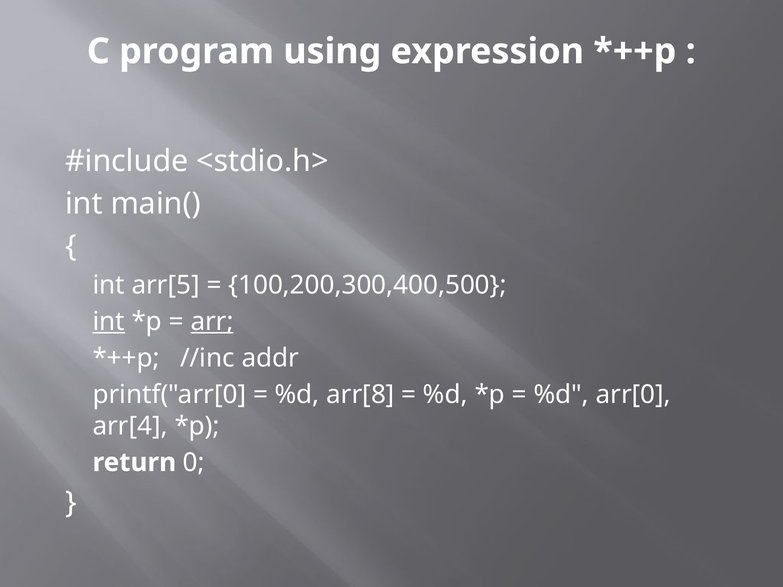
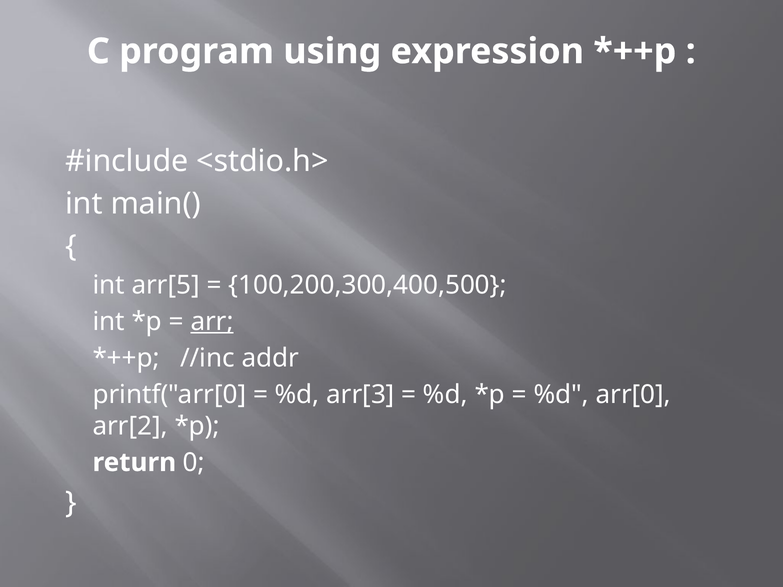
int underline: present -> none (109, 322)
arr[8: arr[8 -> arr[3 (360, 395)
arr[4: arr[4 -> arr[2 (130, 426)
